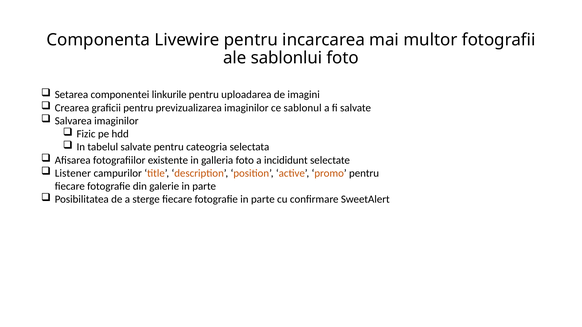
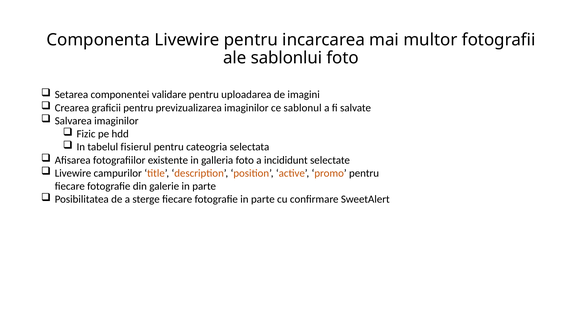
linkurile: linkurile -> validare (169, 95)
tabelul salvate: salvate -> fisierul (136, 147)
Listener: Listener -> Livewire (73, 173)
